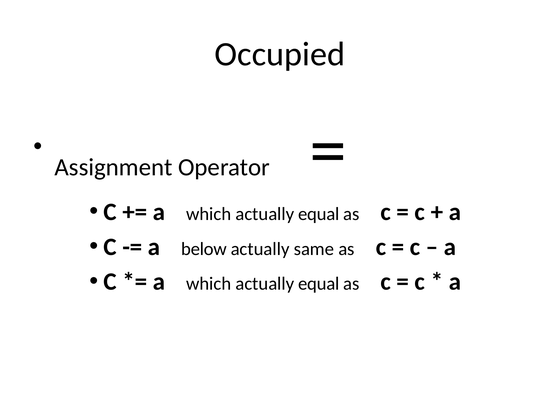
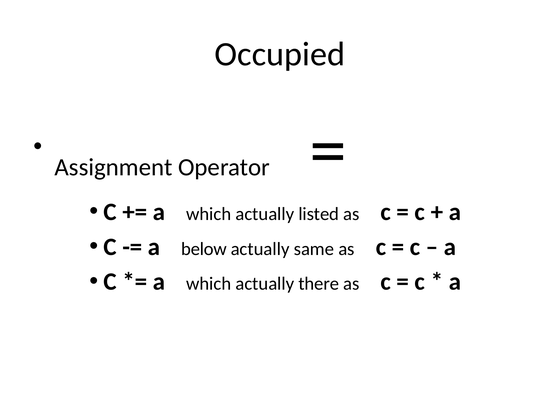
equal: equal -> listed (319, 214)
equal: equal -> there (319, 284)
